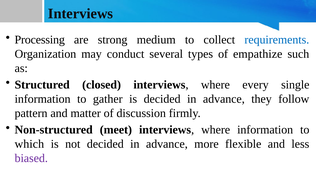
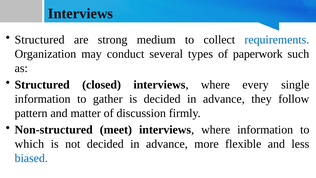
Processing: Processing -> Structured (40, 40)
empathize: empathize -> paperwork (258, 54)
biased colour: purple -> blue (31, 158)
